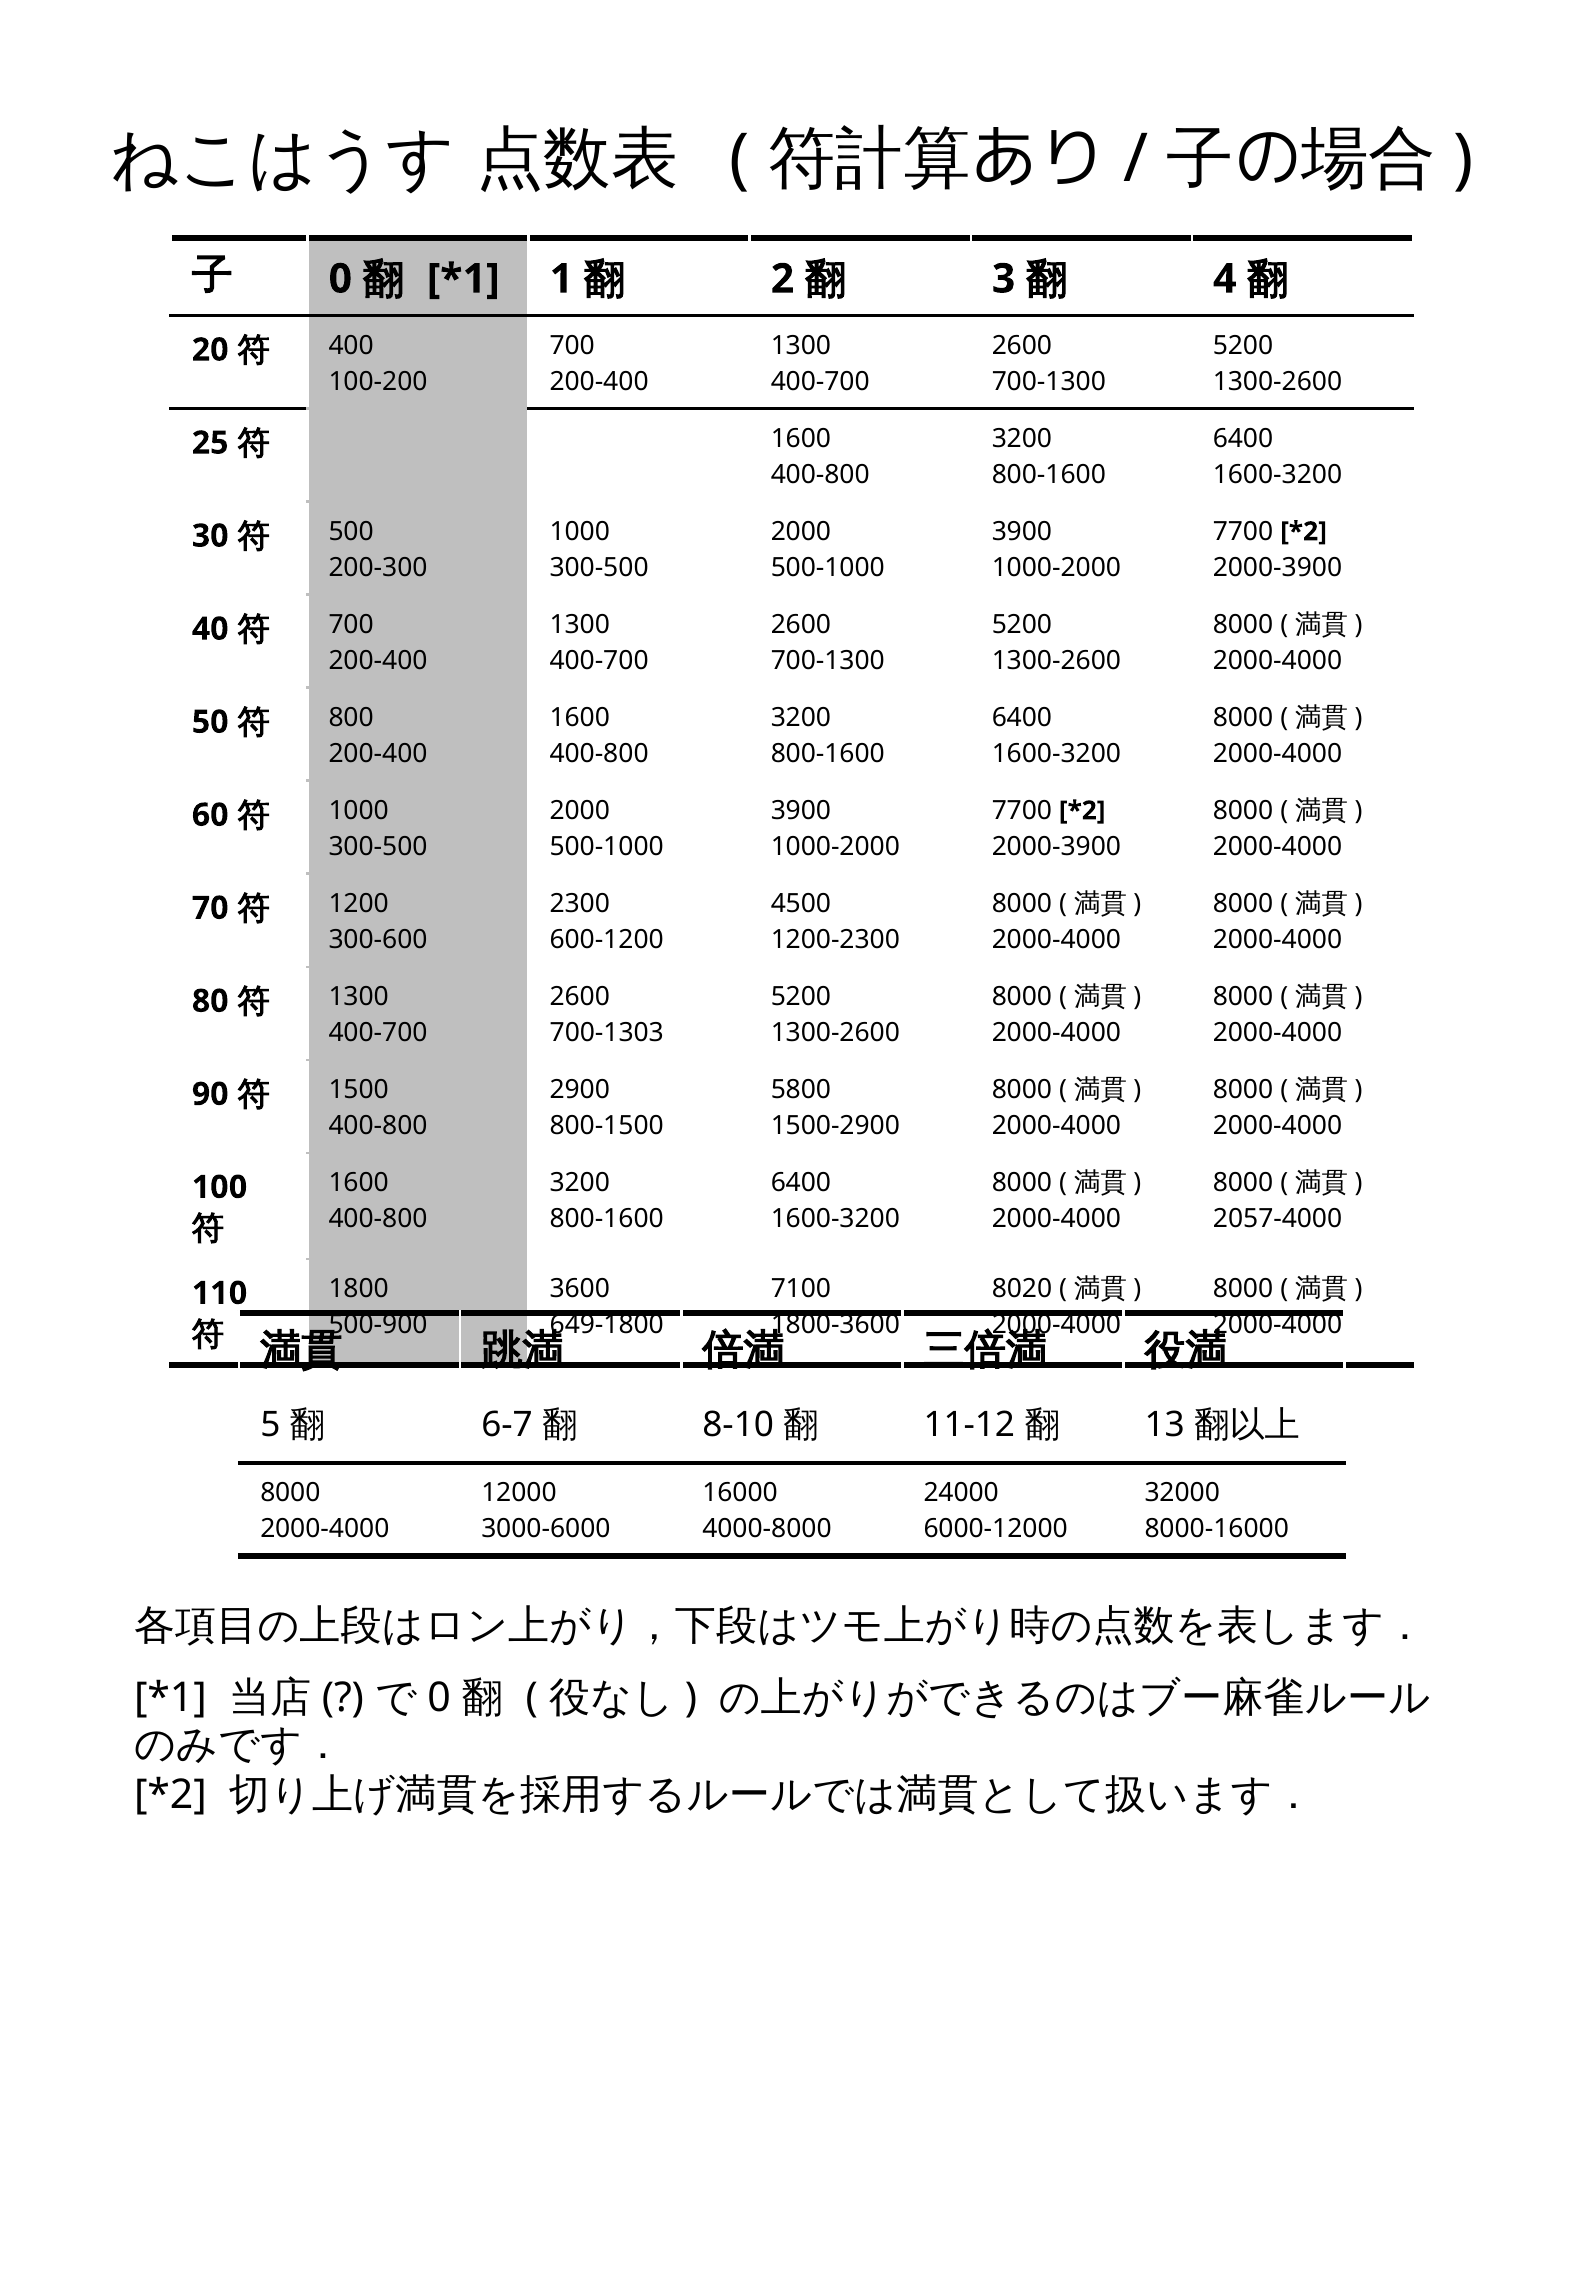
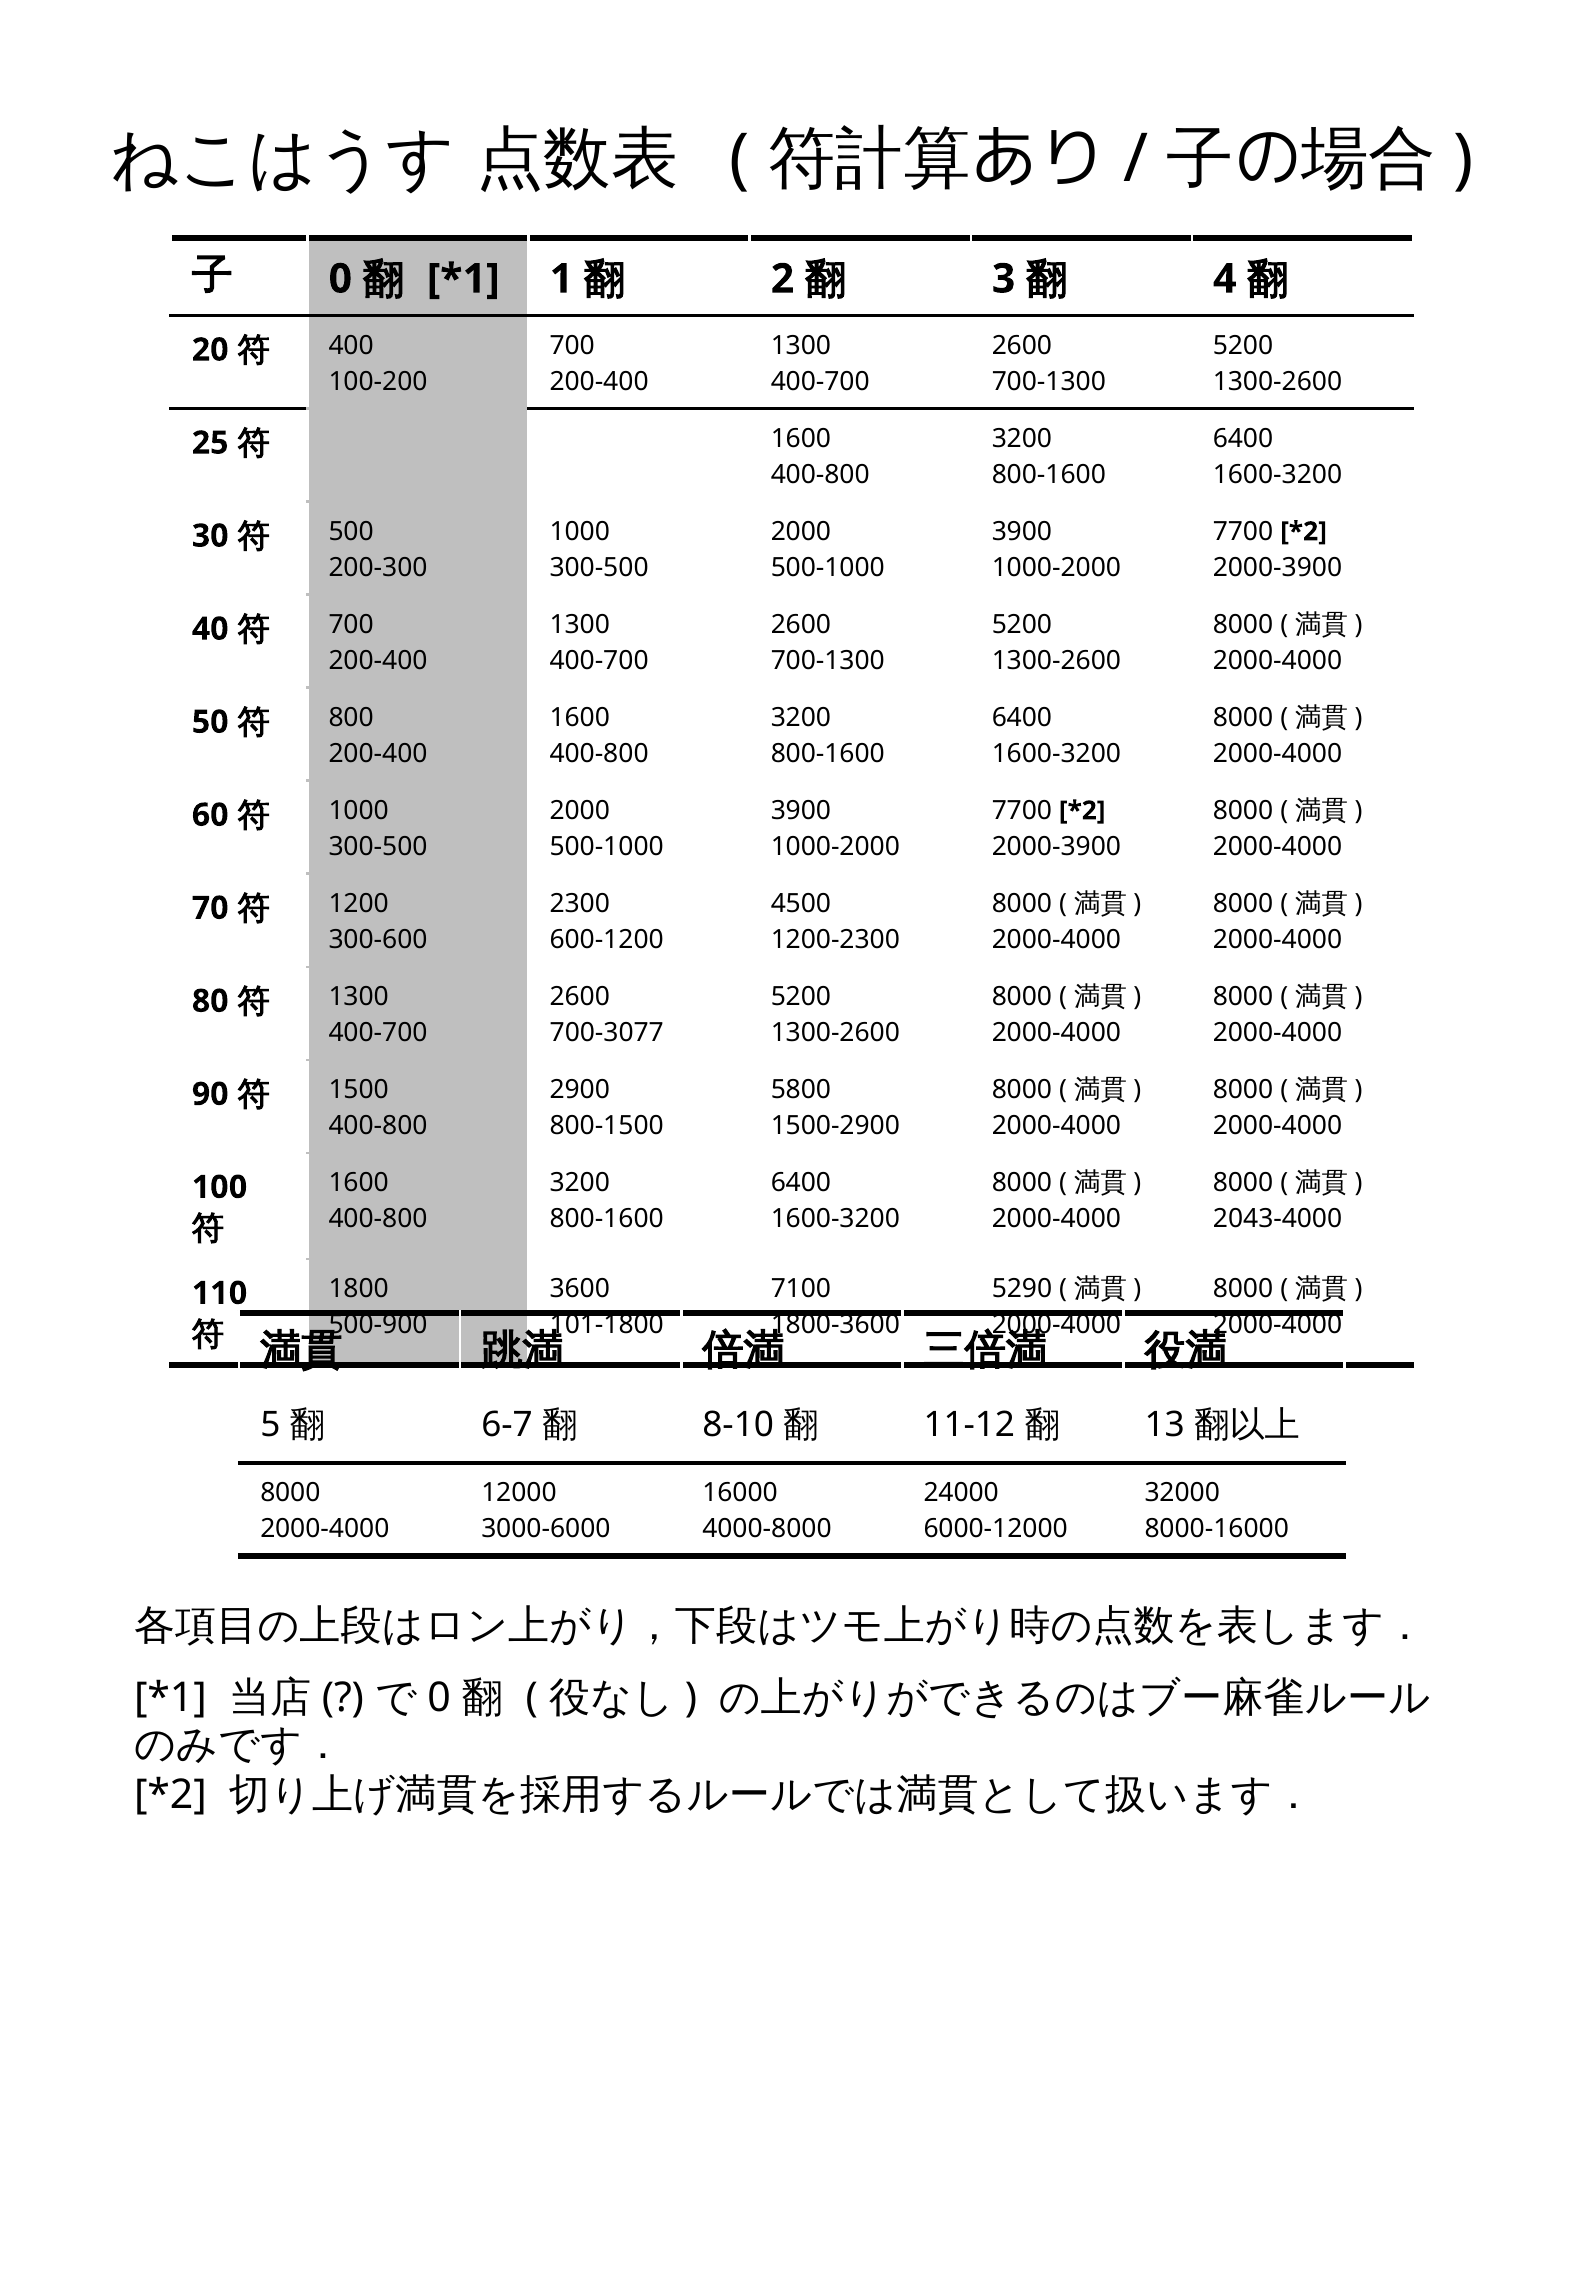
700-1303: 700-1303 -> 700-3077 (607, 1033)
2057-4000: 2057-4000 -> 2043-4000 (1278, 1219)
8020: 8020 -> 5290 (1022, 1289)
649-1800: 649-1800 -> 101-1800 (607, 1325)
